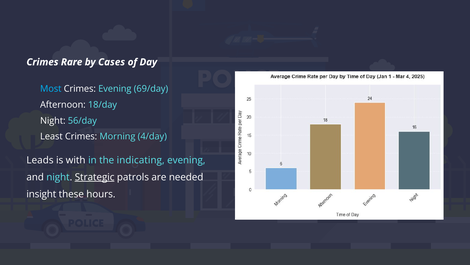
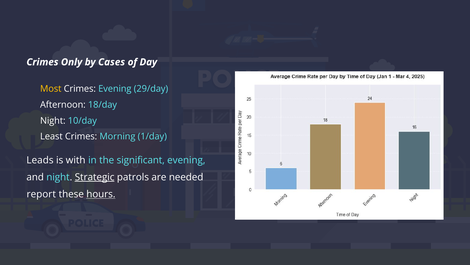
Rare: Rare -> Only (72, 62)
Most colour: light blue -> yellow (51, 89)
69/day: 69/day -> 29/day (151, 89)
56/day: 56/day -> 10/day (82, 120)
4/day: 4/day -> 1/day (152, 136)
indicating: indicating -> significant (141, 160)
insight: insight -> report (41, 194)
hours underline: none -> present (101, 194)
